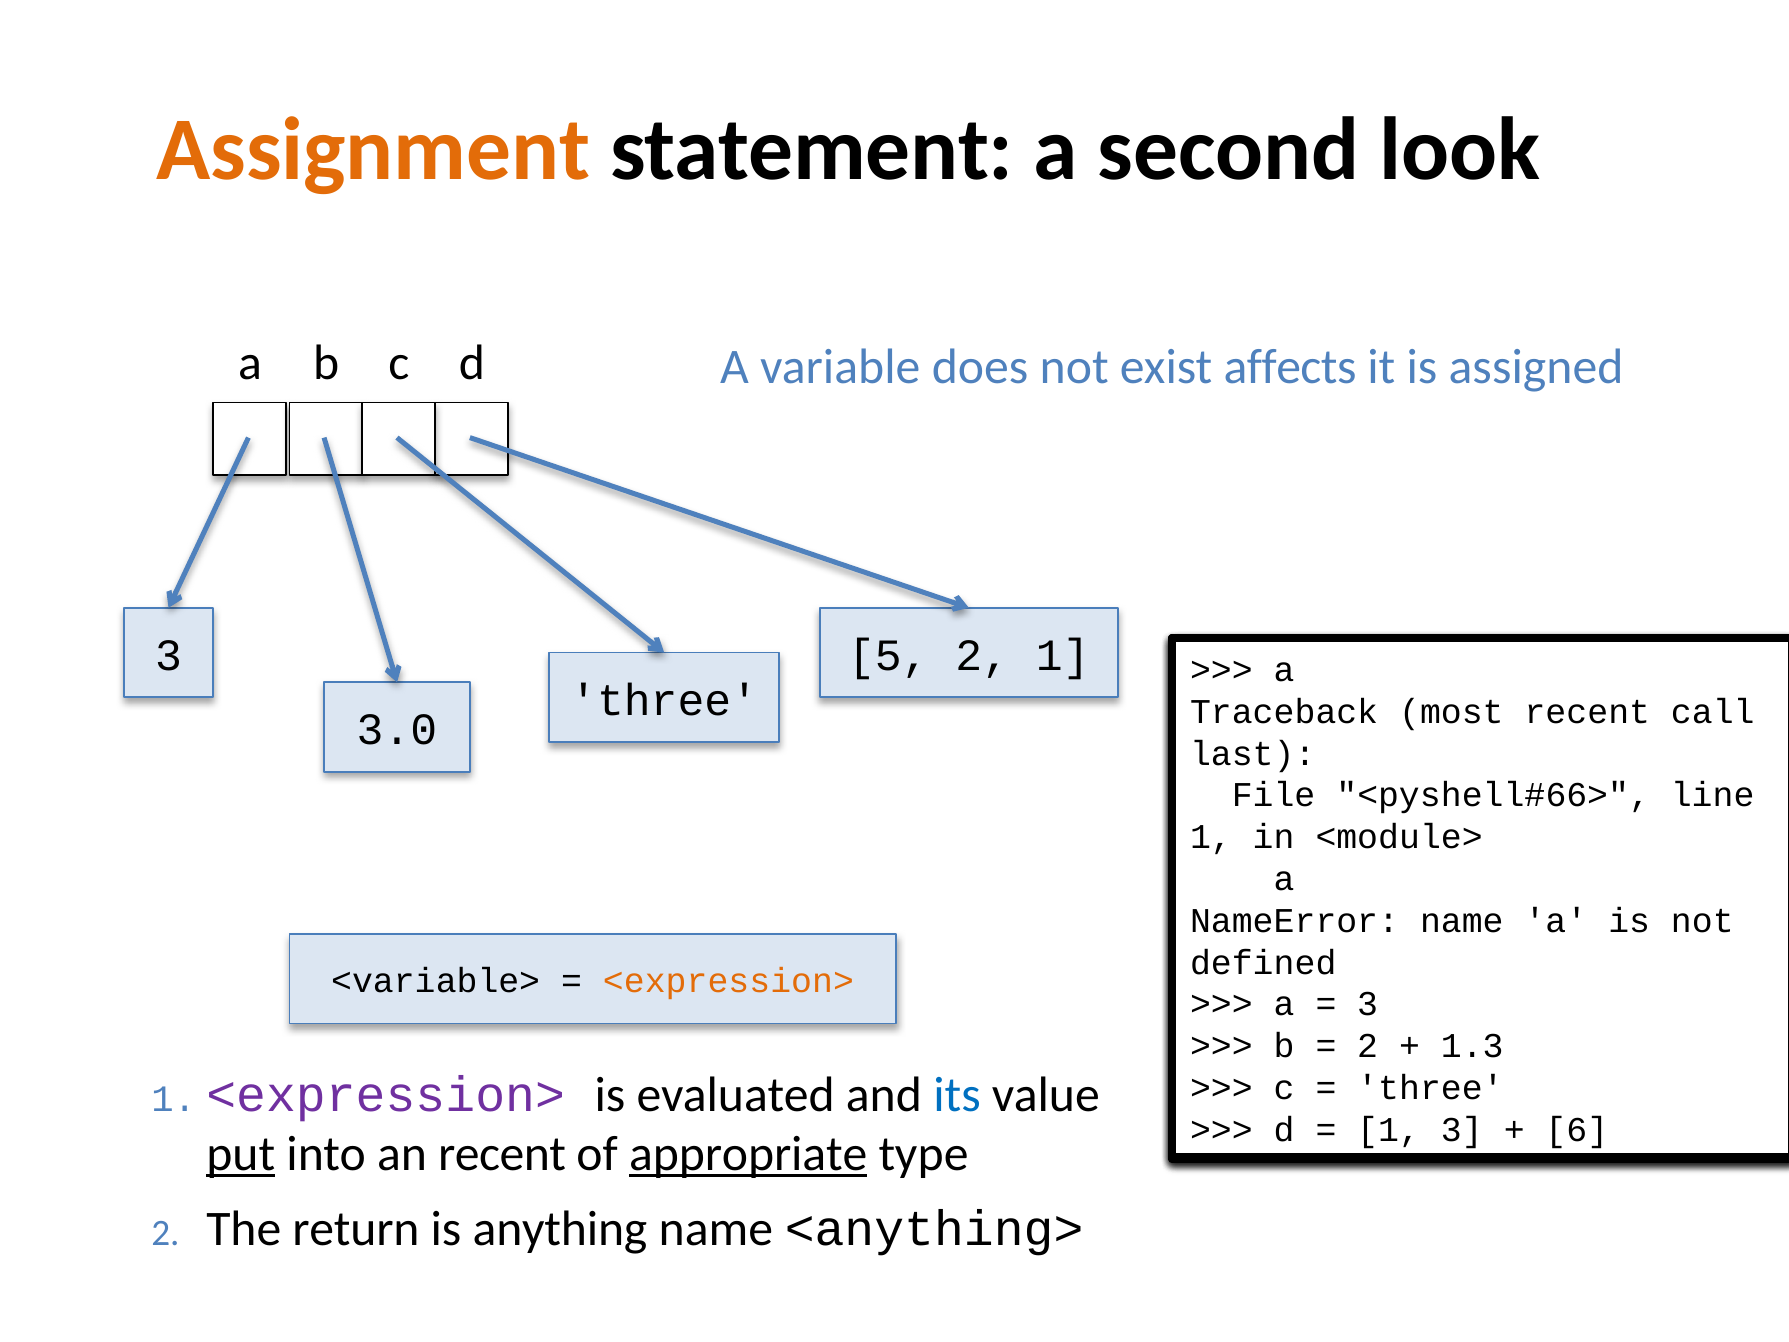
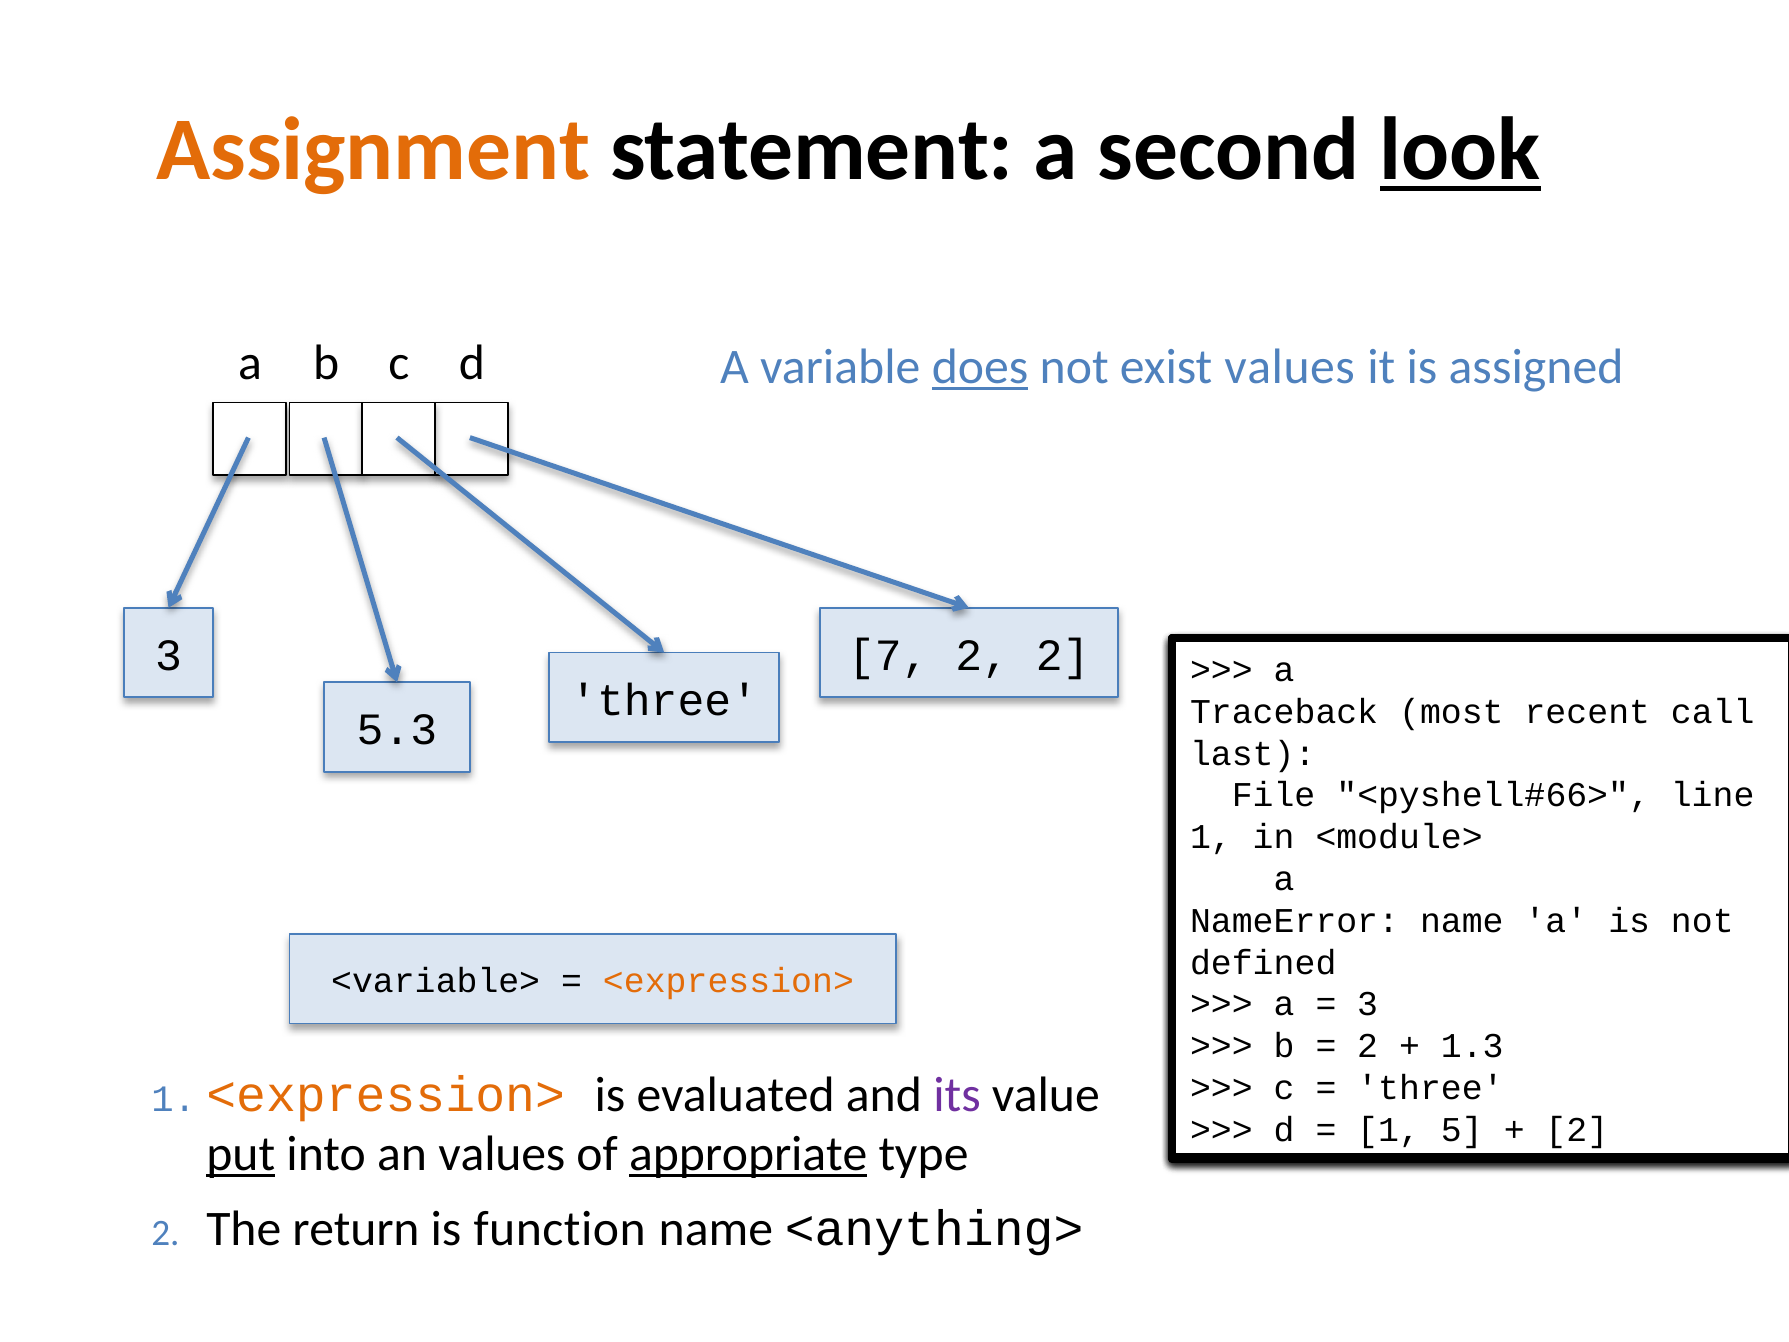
look underline: none -> present (1460, 150)
does underline: none -> present (980, 367)
exist affects: affects -> values (1290, 367)
5: 5 -> 7 (888, 655)
2 1: 1 -> 2 (1063, 655)
3.0: 3.0 -> 5.3 (397, 730)
<expression> colour: purple -> orange (386, 1095)
its colour: blue -> purple (957, 1095)
1 3: 3 -> 5 (1462, 1129)
6: 6 -> 2 (1577, 1129)
an recent: recent -> values (502, 1154)
anything: anything -> function (560, 1229)
